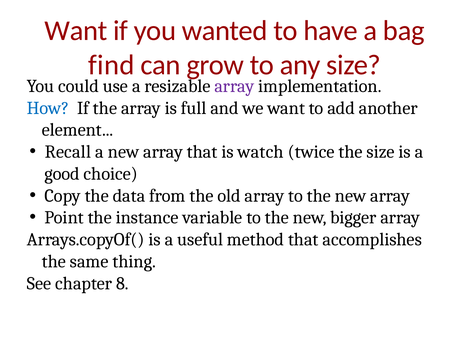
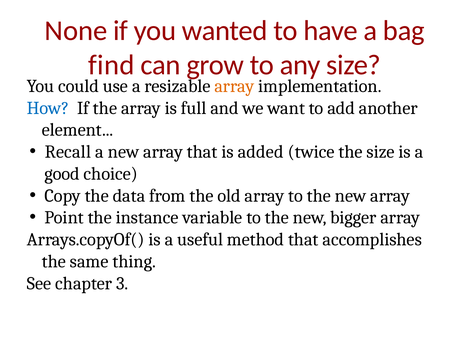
Want: Want -> None (76, 31)
array colour: purple -> orange (234, 86)
watch: watch -> added (261, 152)
8: 8 -> 3 (122, 283)
